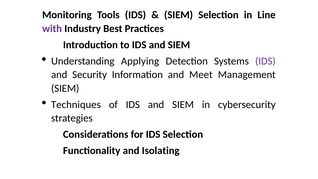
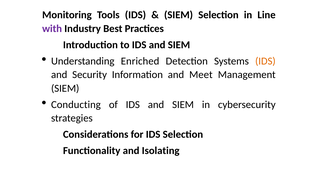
Applying: Applying -> Enriched (140, 61)
IDS colour: purple -> orange (265, 61)
Techniques: Techniques -> Conducting (76, 105)
